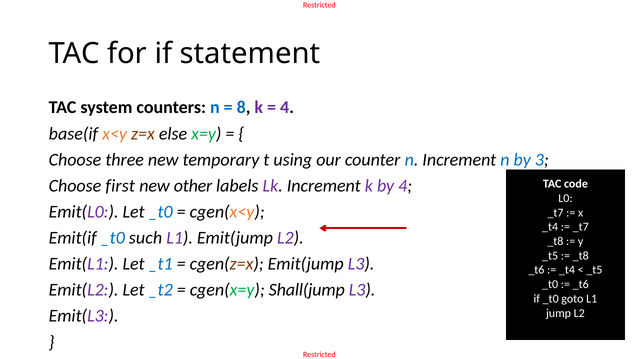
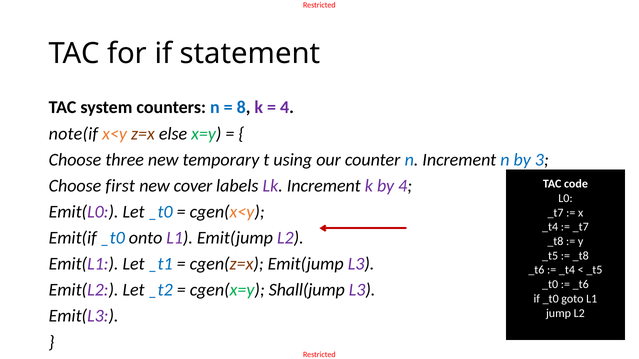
base(if: base(if -> note(if (73, 134)
other: other -> cover (193, 186)
such: such -> onto (146, 238)
